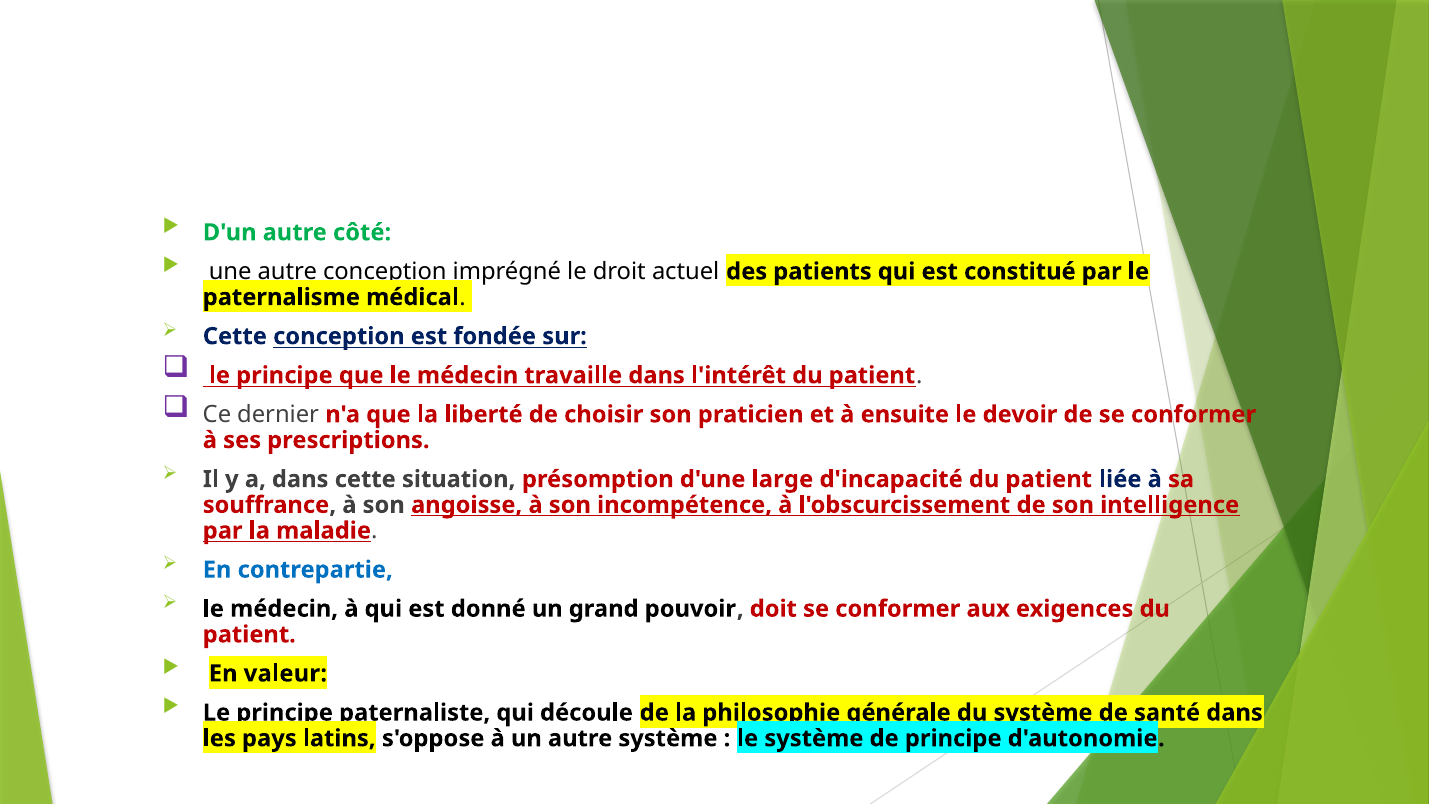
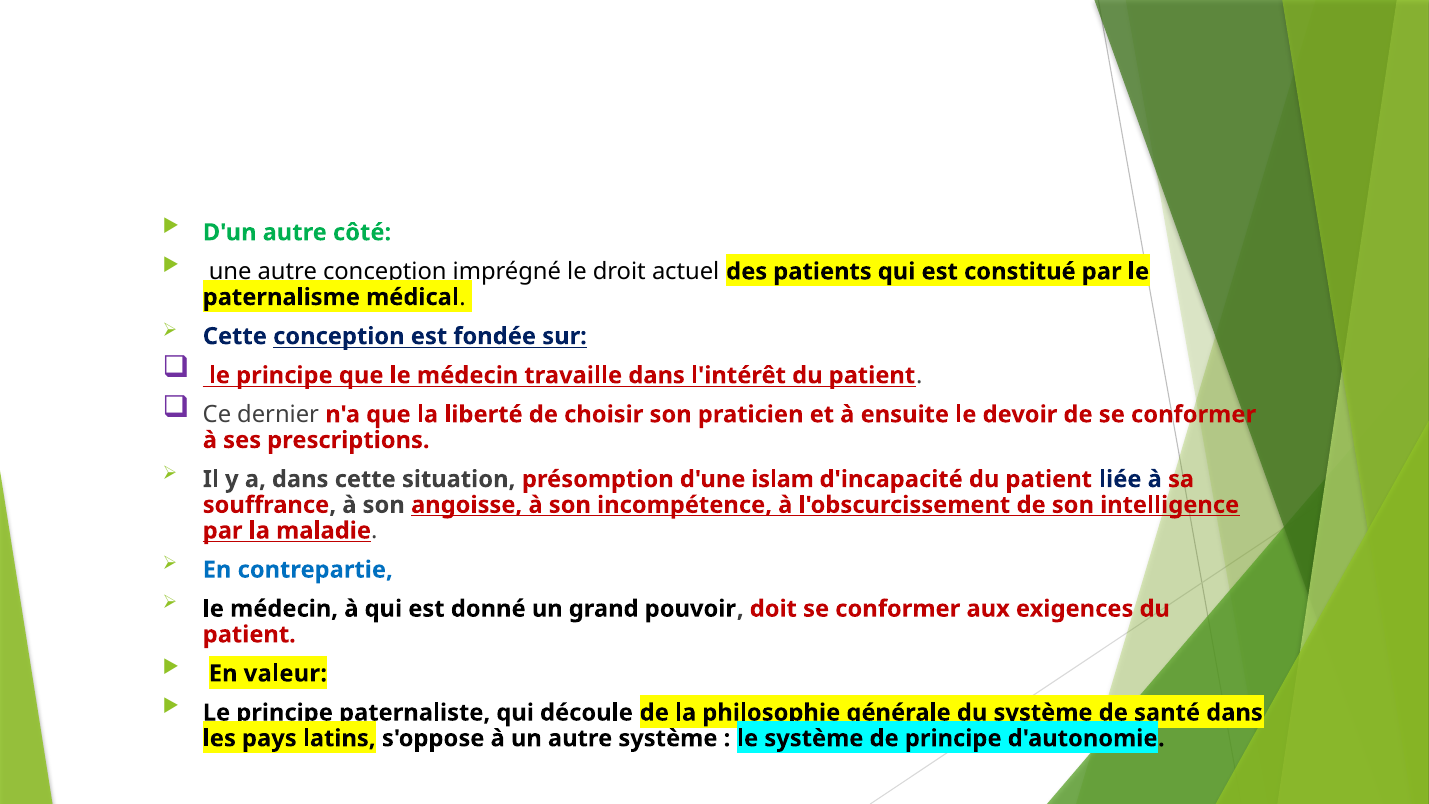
large: large -> islam (783, 479)
